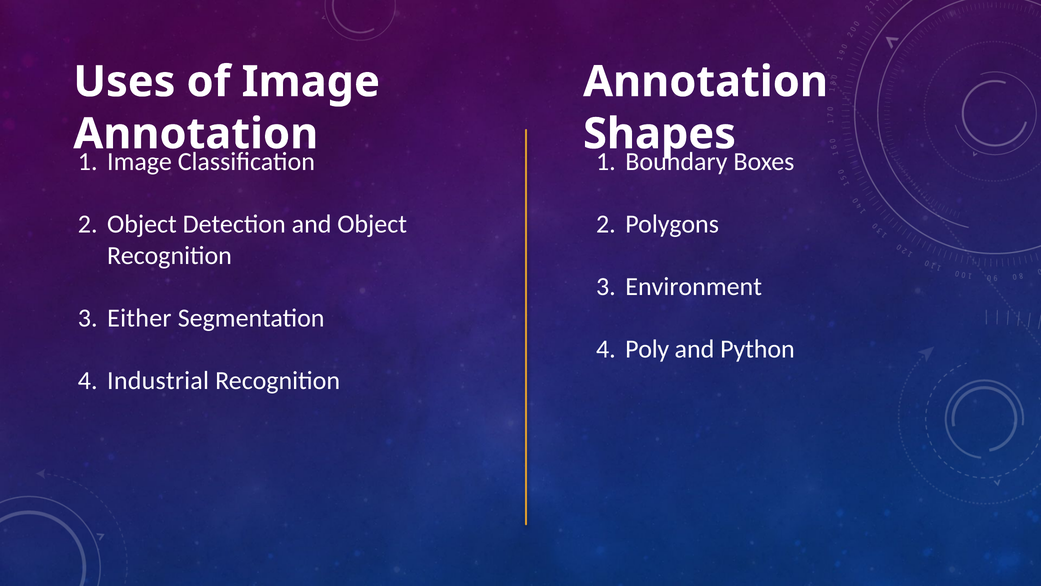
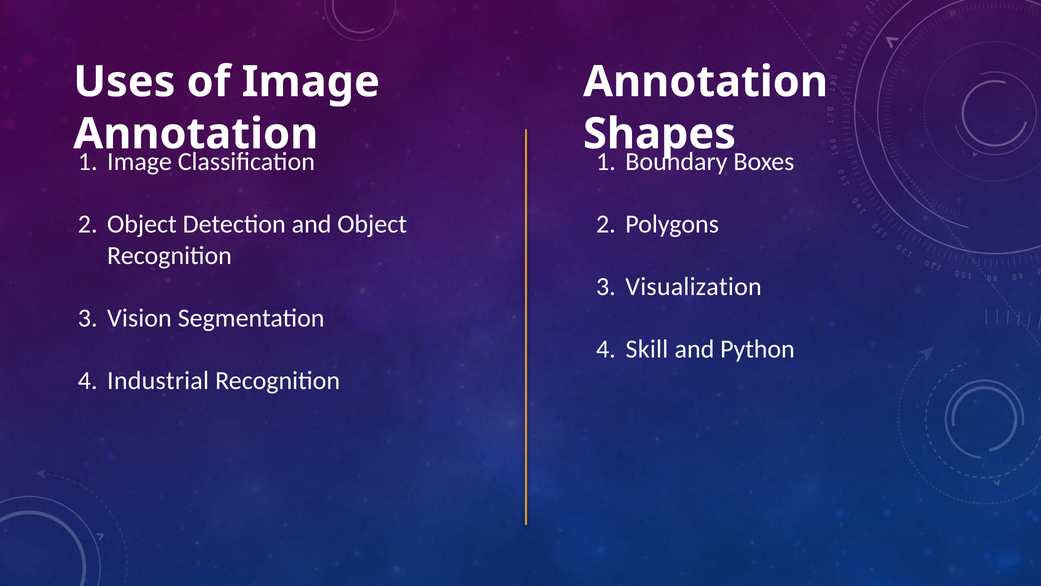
Environment: Environment -> Visualization (694, 286)
Either: Either -> Vision (139, 318)
Poly: Poly -> Skill (647, 349)
